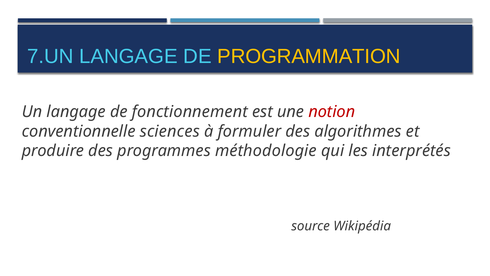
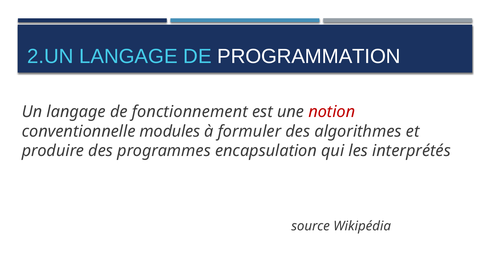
7.UN: 7.UN -> 2.UN (50, 56)
PROGRAMMATION colour: yellow -> white (309, 56)
sciences: sciences -> modules (170, 131)
méthodologie: méthodologie -> encapsulation (266, 151)
